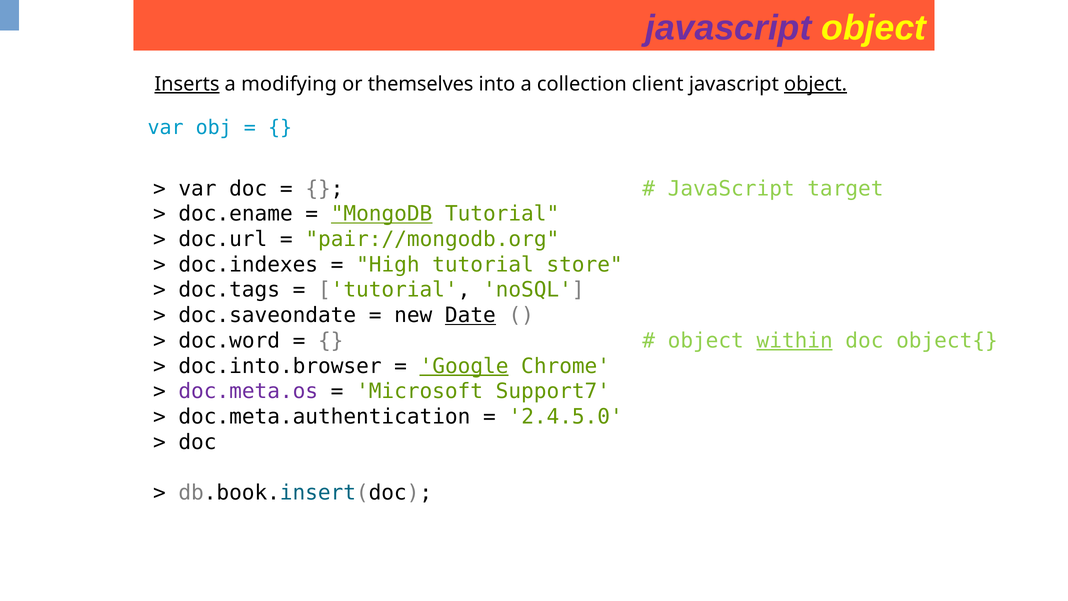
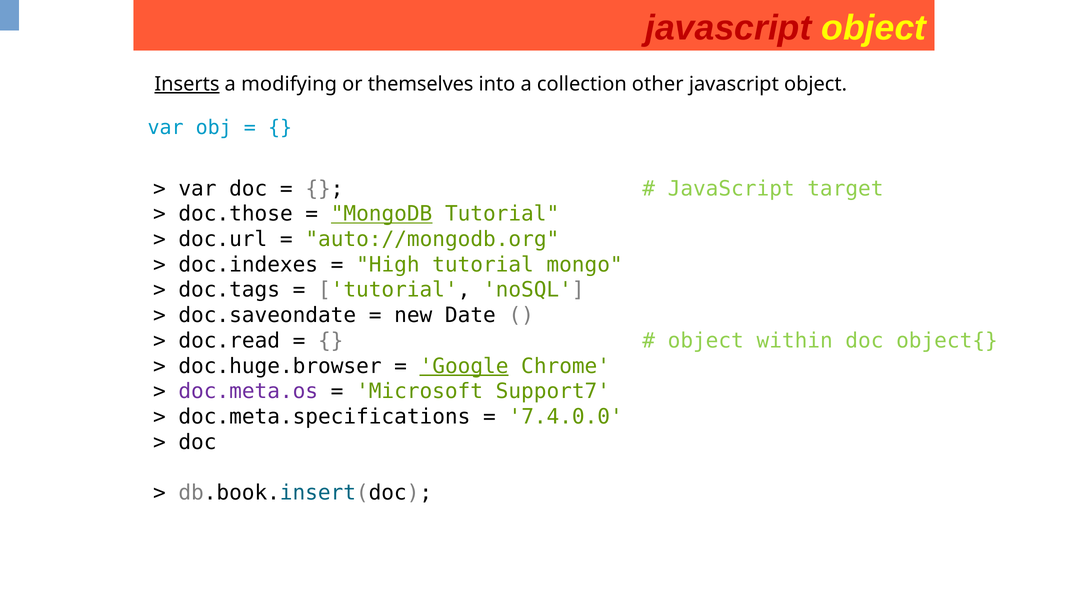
javascript colour: purple -> red (728, 28)
client: client -> other (658, 84)
object underline: present -> none (816, 84)
doc.ename: doc.ename -> doc.those (236, 214)
pair://mongodb.org: pair://mongodb.org -> auto://mongodb.org (432, 239)
store: store -> mongo (585, 265)
Date underline: present -> none (470, 315)
doc.word: doc.word -> doc.read (229, 341)
within underline: present -> none (795, 341)
doc.into.browser: doc.into.browser -> doc.huge.browser (280, 366)
doc.meta.authentication: doc.meta.authentication -> doc.meta.specifications (324, 417)
2.4.5.0: 2.4.5.0 -> 7.4.0.0 (566, 417)
